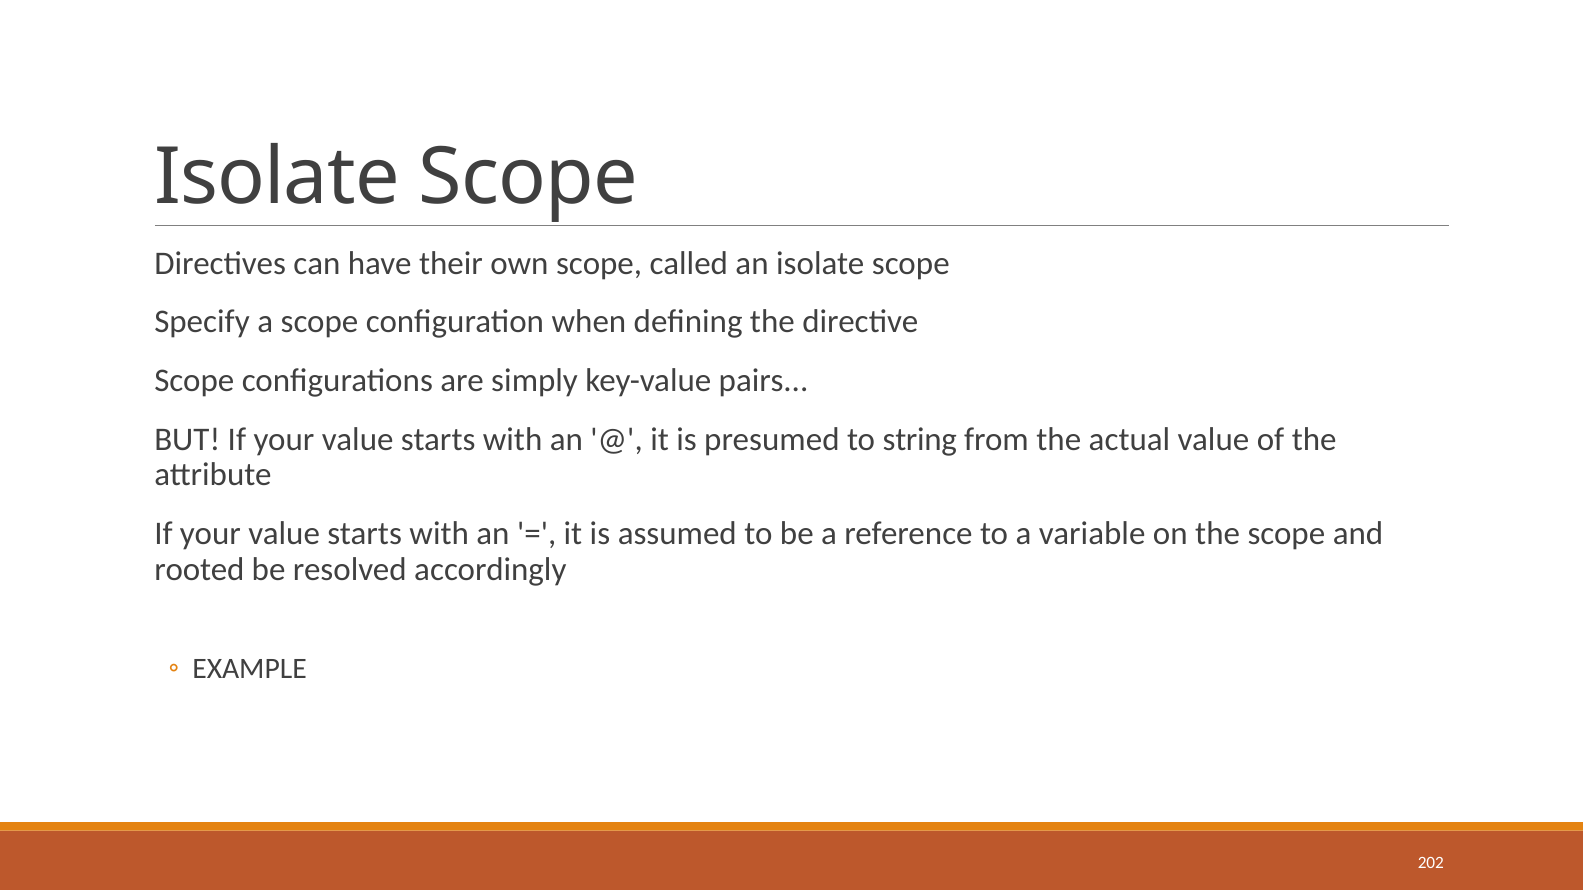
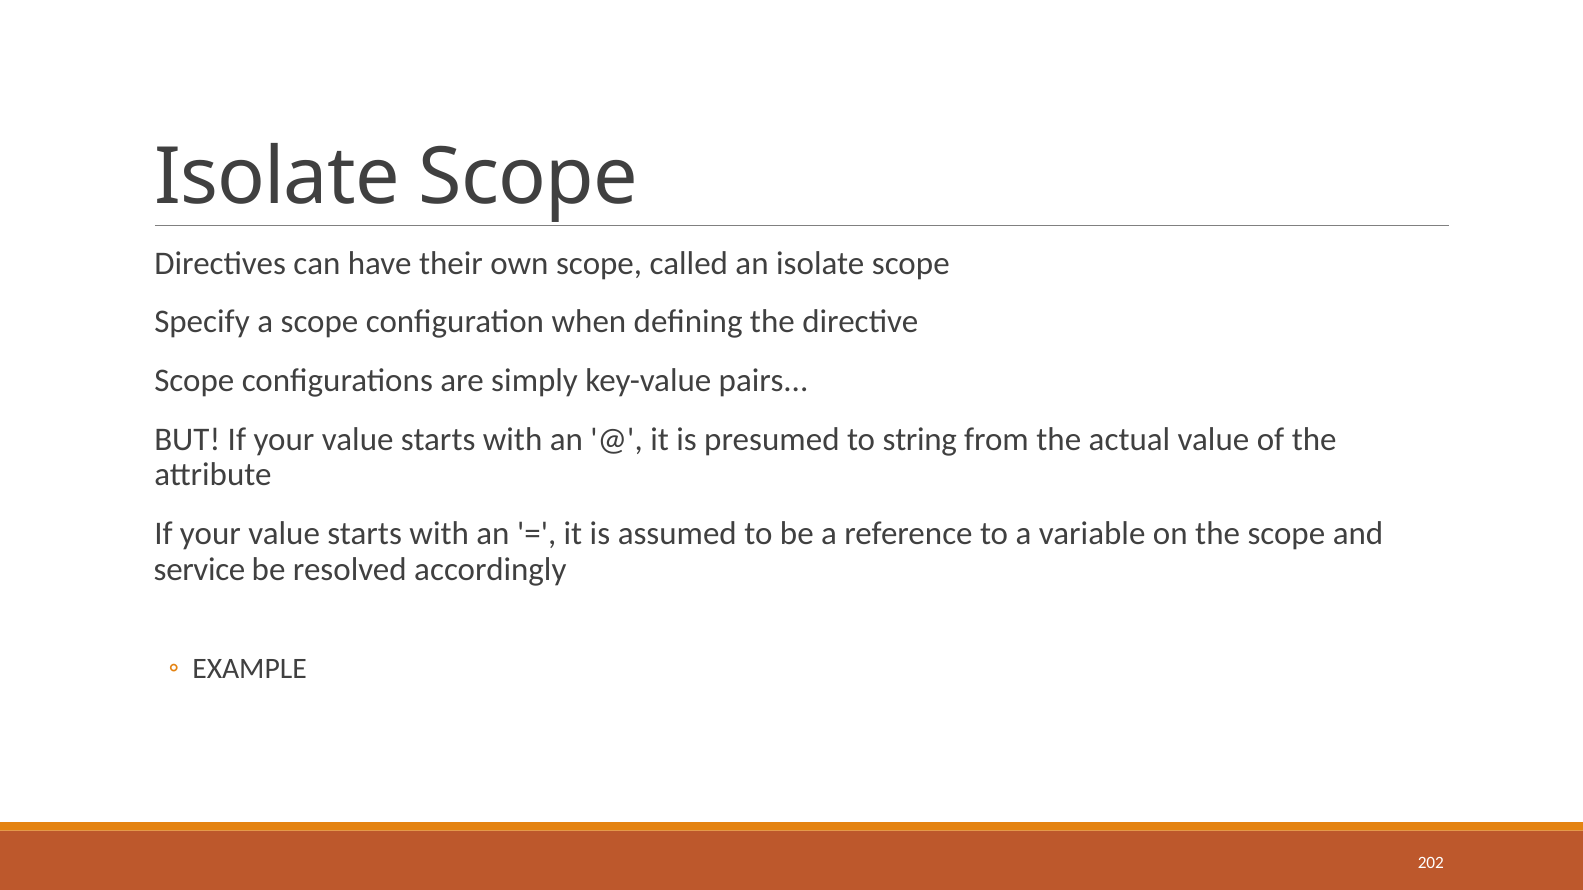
rooted: rooted -> service (199, 570)
